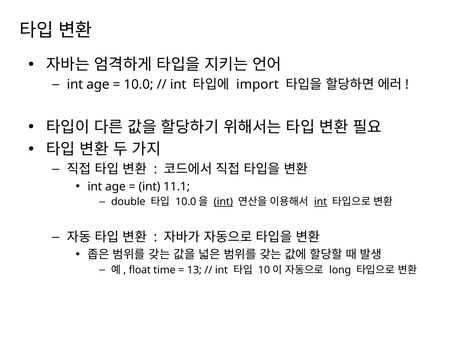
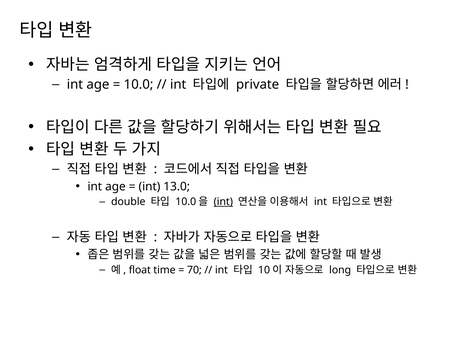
import: import -> private (258, 84)
11.1: 11.1 -> 13.0 (177, 186)
int underline: present -> none (320, 202)
13: 13 -> 70 (194, 270)
